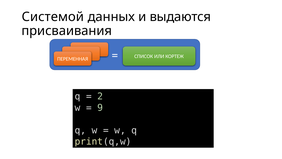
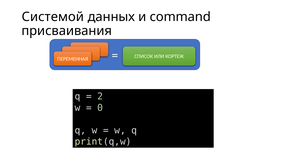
выдаются: выдаются -> command (180, 17)
9: 9 -> 0 (100, 107)
